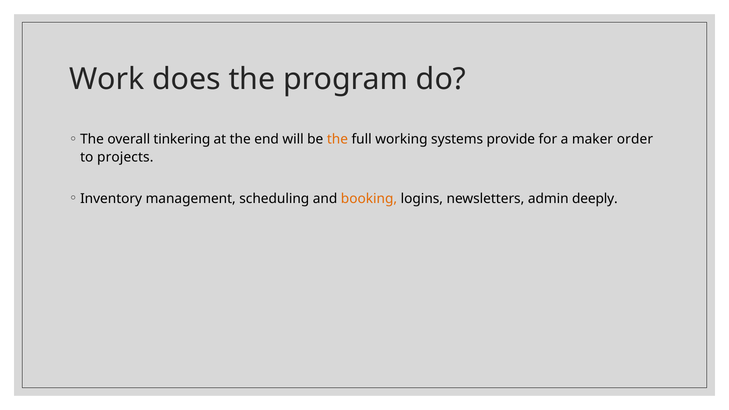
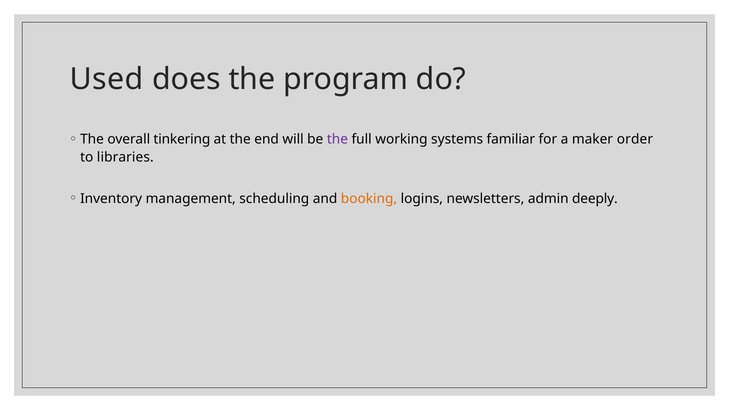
Work: Work -> Used (107, 79)
the colour: orange -> purple (337, 139)
provide: provide -> familiar (511, 139)
projects: projects -> libraries (125, 157)
